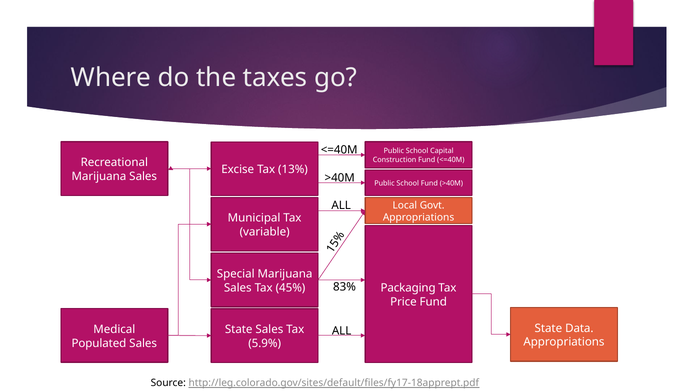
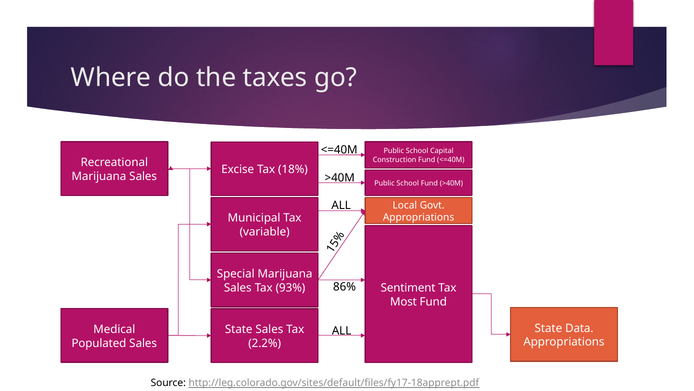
13%: 13% -> 18% (293, 169)
83%: 83% -> 86% (344, 287)
45%: 45% -> 93% (291, 287)
Packaging: Packaging -> Sentiment (408, 287)
Price: Price -> Most (403, 301)
5.9%: 5.9% -> 2.2% (265, 343)
